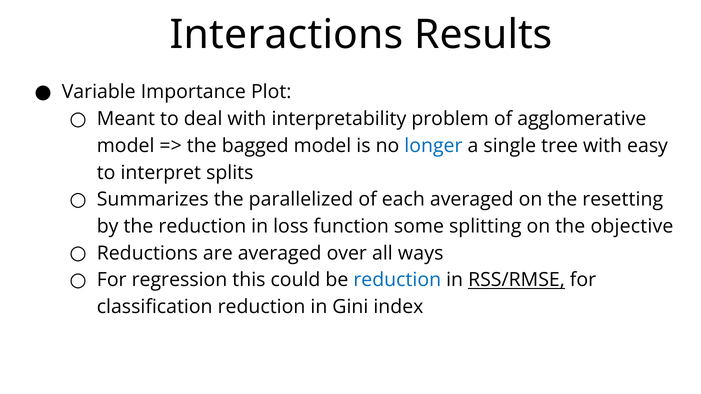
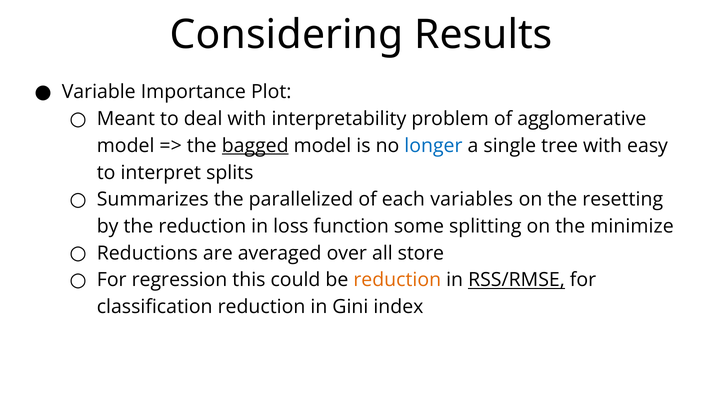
Interactions: Interactions -> Considering (287, 35)
bagged underline: none -> present (255, 146)
each averaged: averaged -> variables (472, 200)
objective: objective -> minimize (632, 227)
ways: ways -> store (421, 253)
reduction colour: blue -> orange (397, 280)
